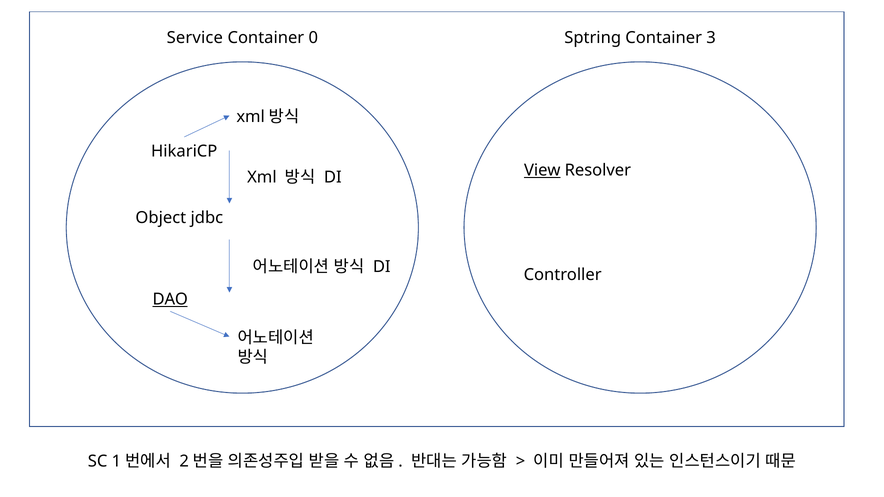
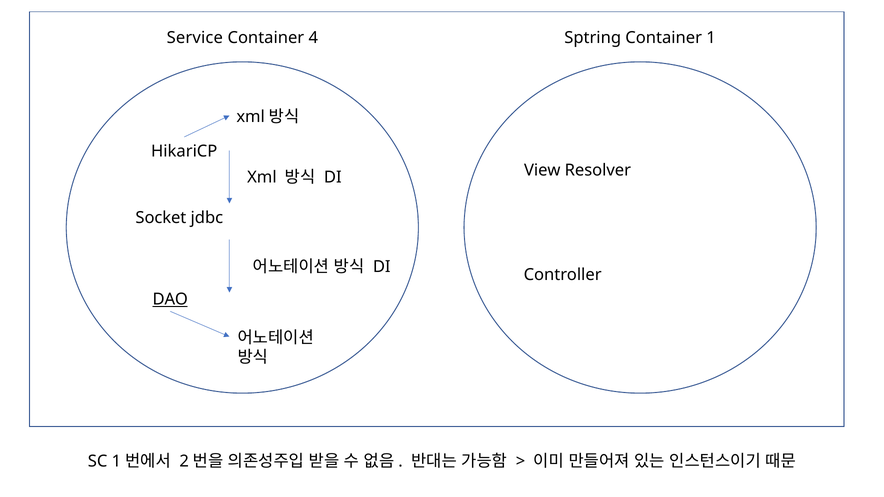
0: 0 -> 4 (313, 38)
3: 3 -> 1 (711, 38)
View underline: present -> none (542, 170)
Object: Object -> Socket (161, 218)
